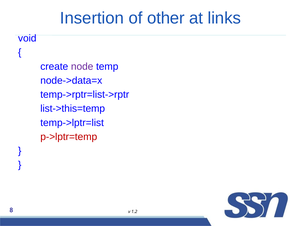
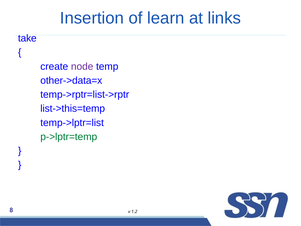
other: other -> learn (166, 18)
void: void -> take (27, 38)
node->data=x: node->data=x -> other->data=x (71, 80)
p->lptr=temp colour: red -> green (69, 137)
